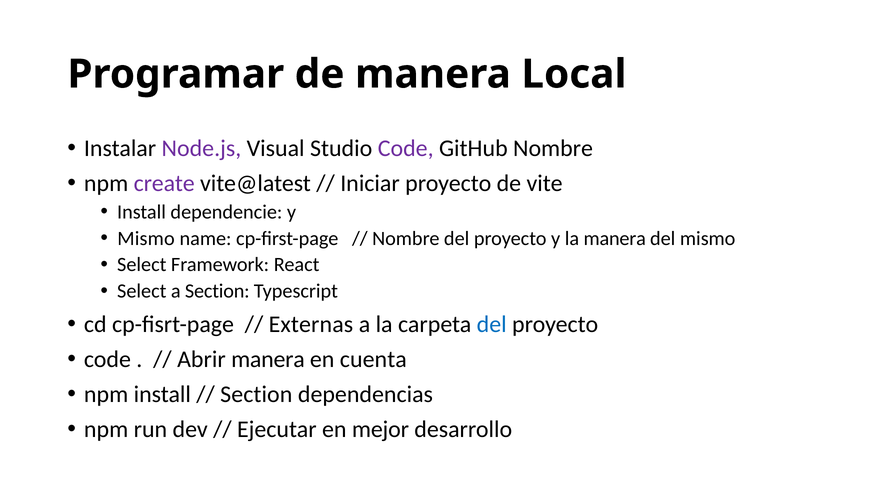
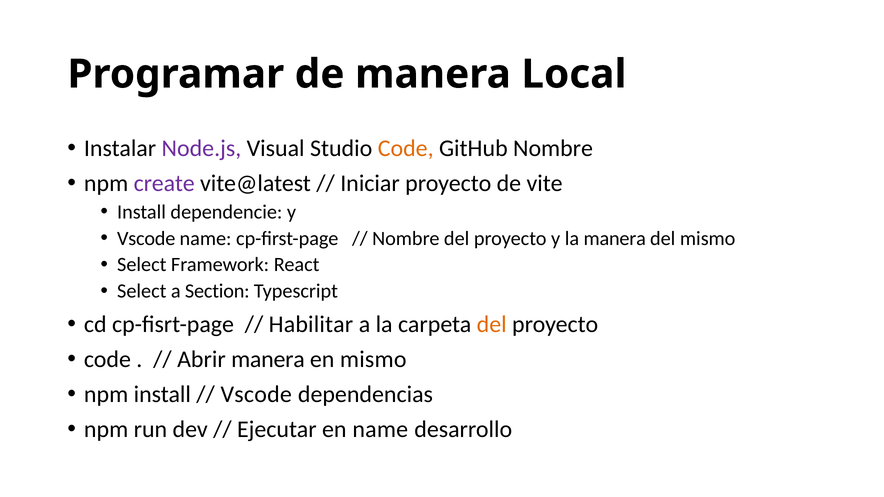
Code colour: purple -> orange (406, 148)
Mismo: Mismo -> Vscode (146, 238)
Externas: Externas -> Habilitar (311, 324)
del colour: blue -> orange (492, 324)
en cuenta: cuenta -> mismo (373, 359)
Section: Section -> Vscode (256, 395)
en mejor: mejor -> name (380, 430)
